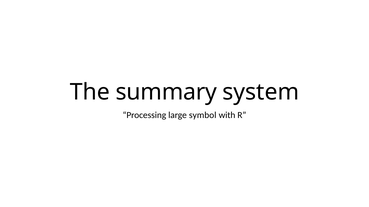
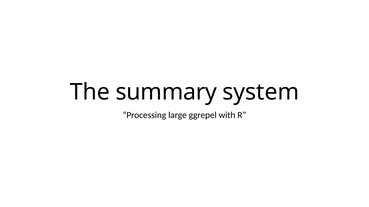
symbol: symbol -> ggrepel (203, 115)
